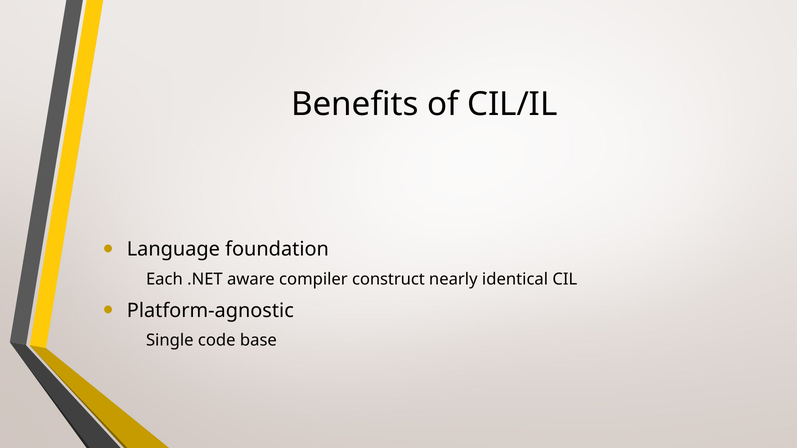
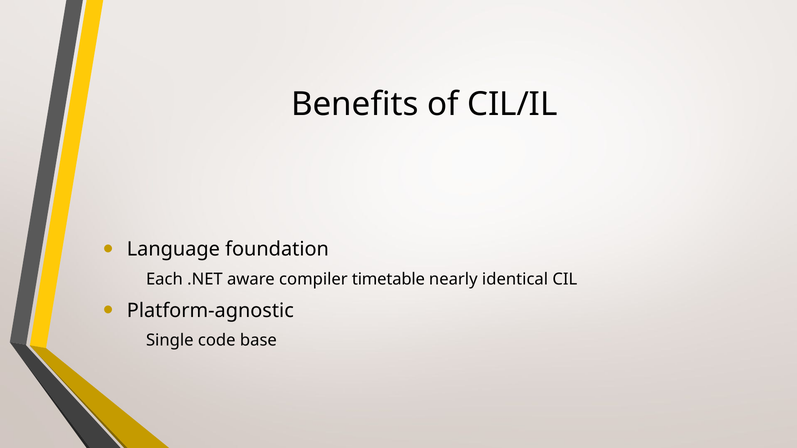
construct: construct -> timetable (388, 280)
